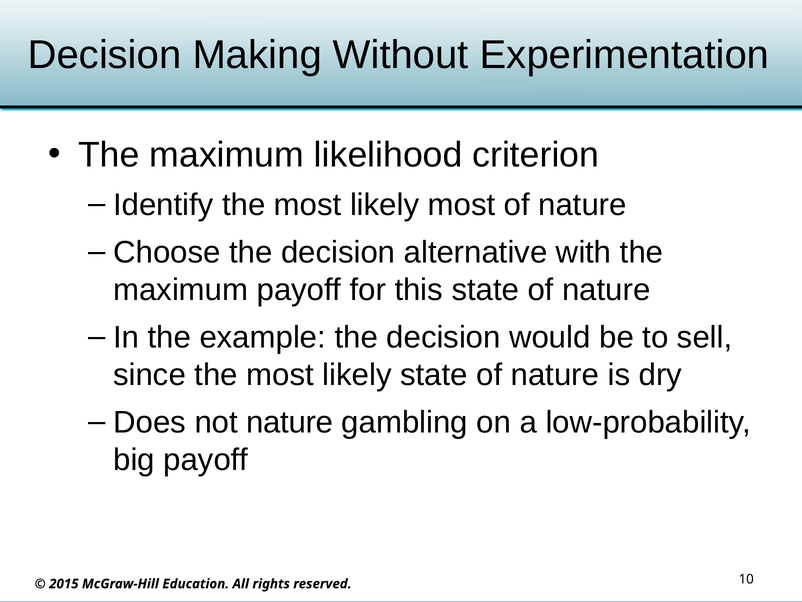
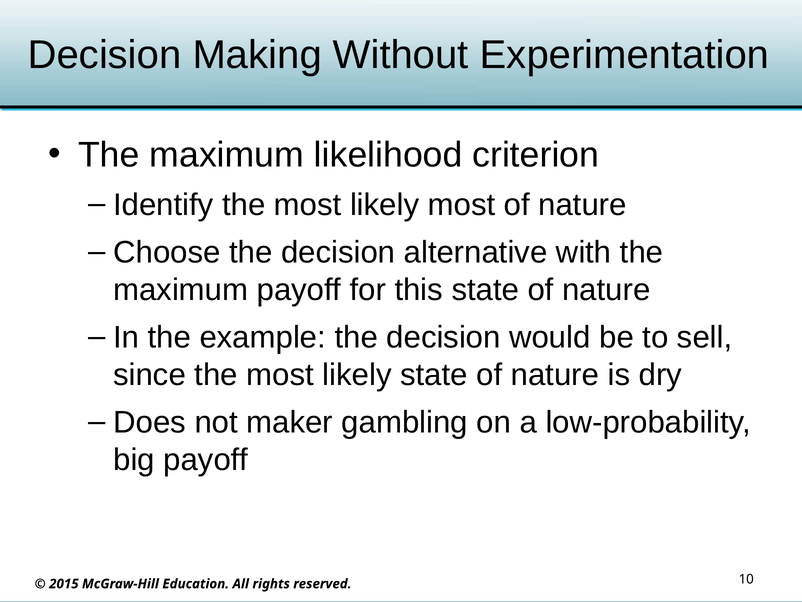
not nature: nature -> maker (290, 422)
